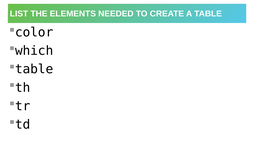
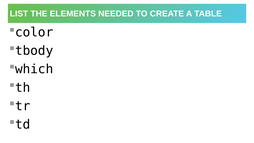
which: which -> tbody (34, 51)
table: table -> which (34, 69)
